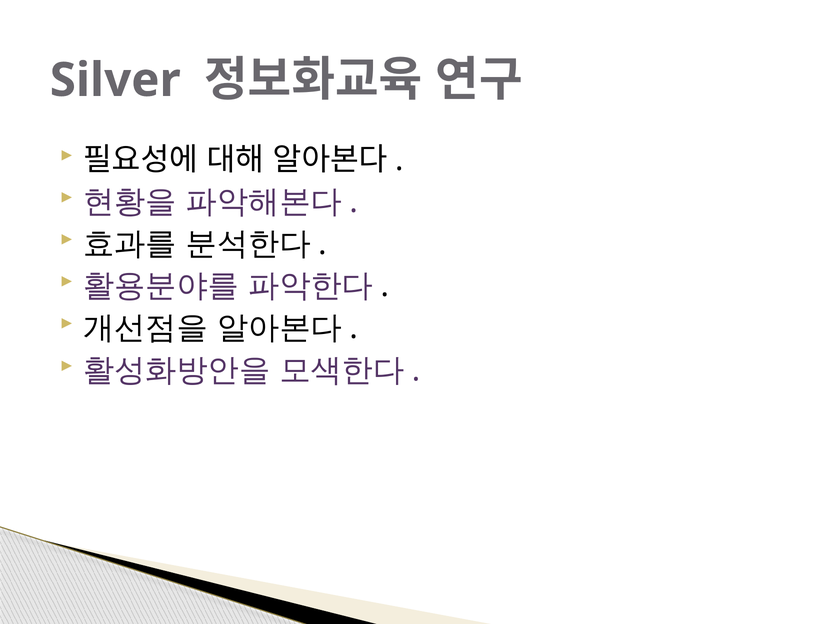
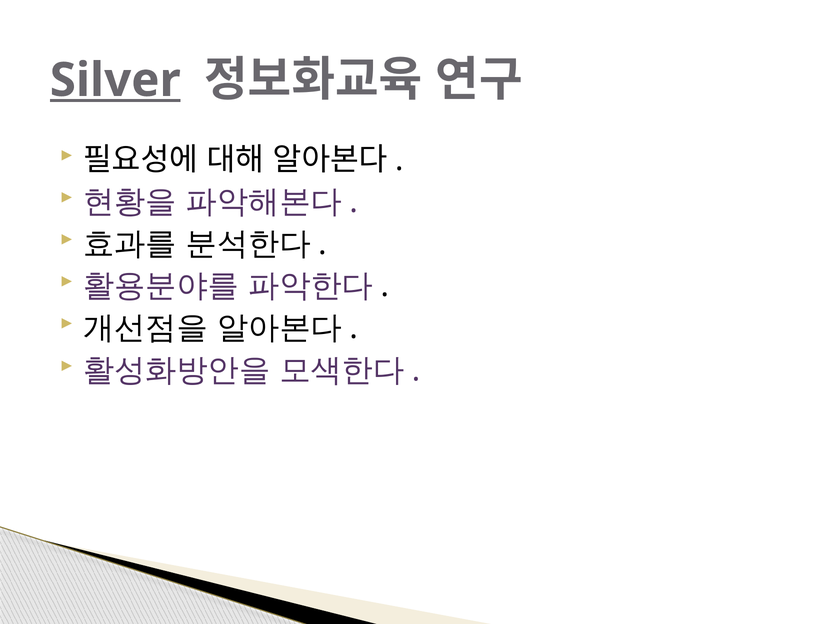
Silver underline: none -> present (115, 80)
